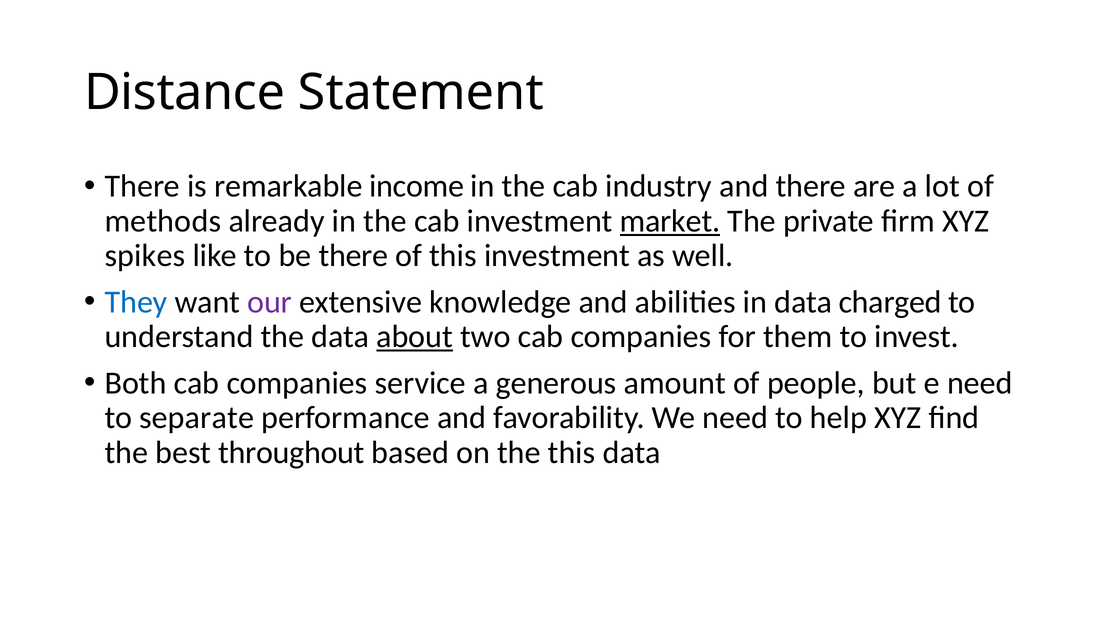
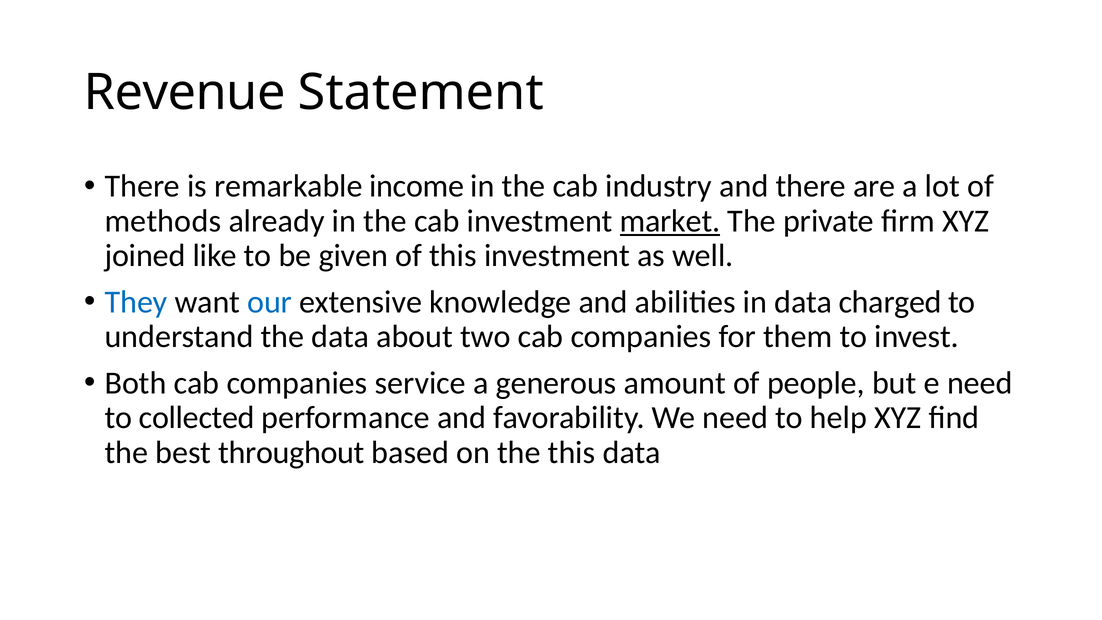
Distance: Distance -> Revenue (185, 93)
spikes: spikes -> joined (145, 256)
be there: there -> given (353, 256)
our colour: purple -> blue (270, 302)
about underline: present -> none (415, 337)
separate: separate -> collected (197, 418)
